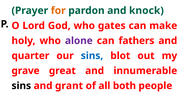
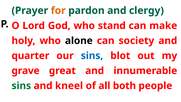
knock: knock -> clergy (146, 11)
gates: gates -> stand (112, 26)
alone colour: purple -> black (79, 41)
fathers: fathers -> society (136, 41)
sins colour: black -> green (21, 86)
grant: grant -> kneel (69, 86)
